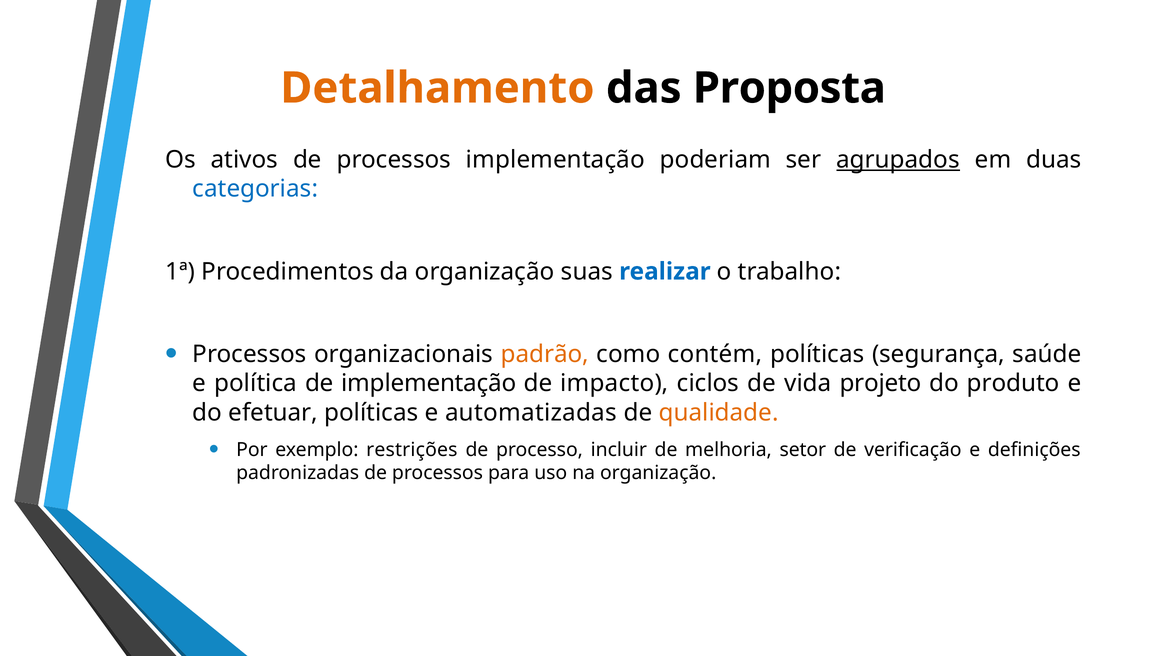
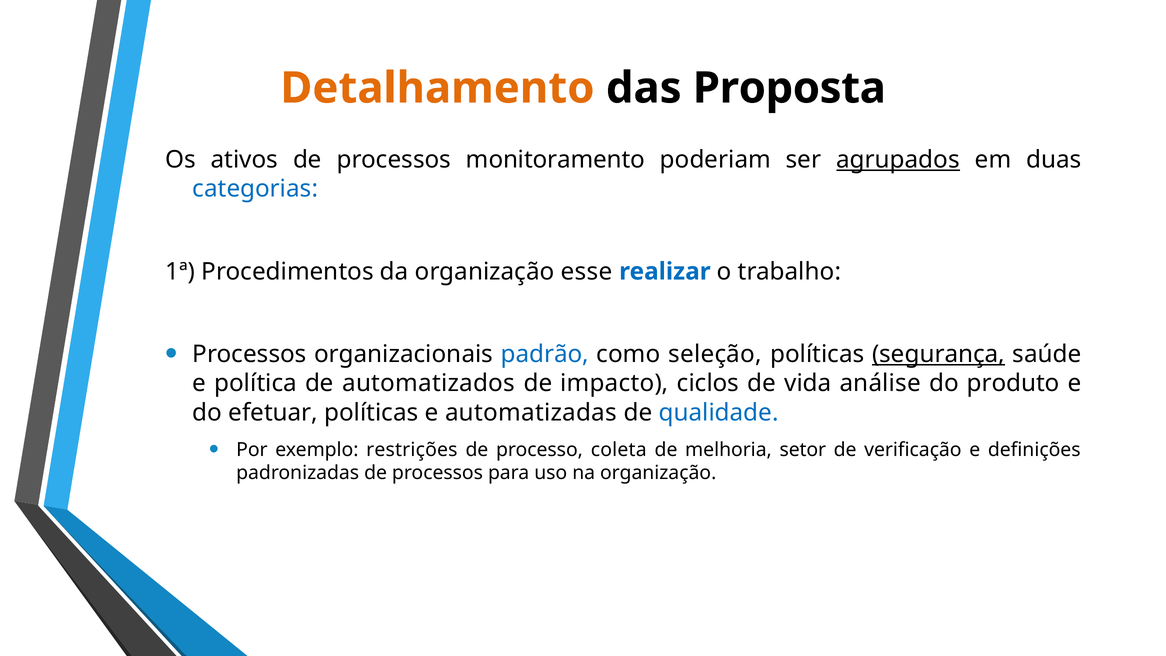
processos implementação: implementação -> monitoramento (556, 160)
suas: suas -> esse (587, 271)
padrão colour: orange -> blue (545, 354)
contém: contém -> seleção (715, 354)
segurança underline: none -> present (938, 354)
de implementação: implementação -> automatizados (429, 383)
projeto: projeto -> análise (880, 383)
qualidade colour: orange -> blue (719, 413)
incluir: incluir -> coleta (619, 450)
